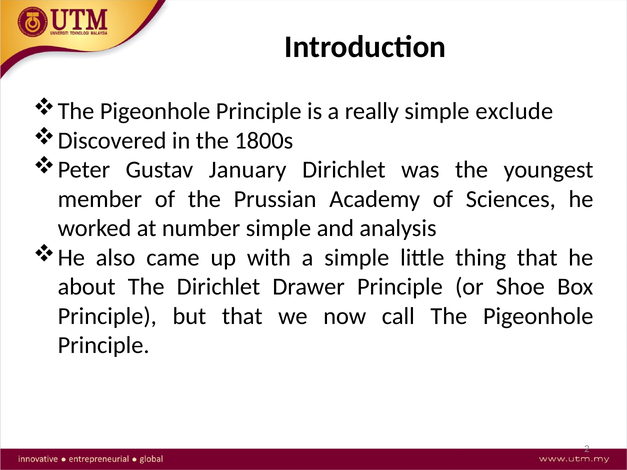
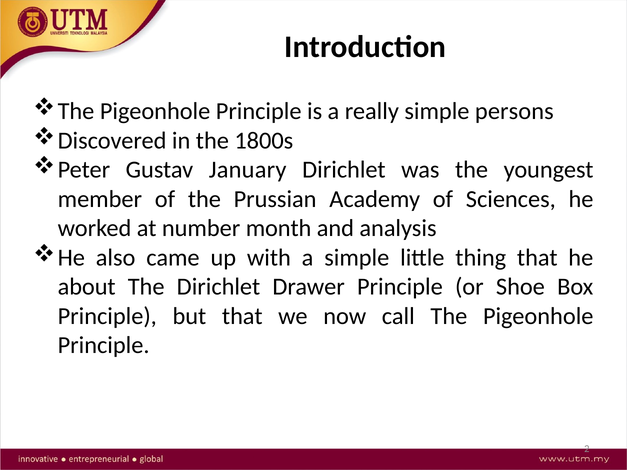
exclude: exclude -> persons (514, 111)
number simple: simple -> month (279, 228)
